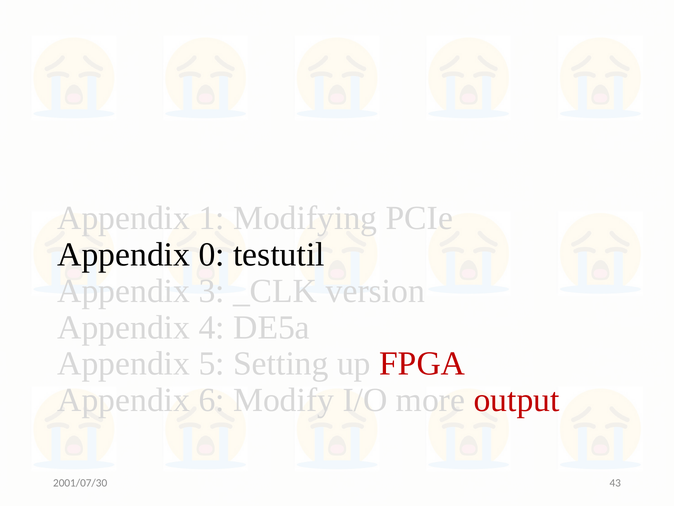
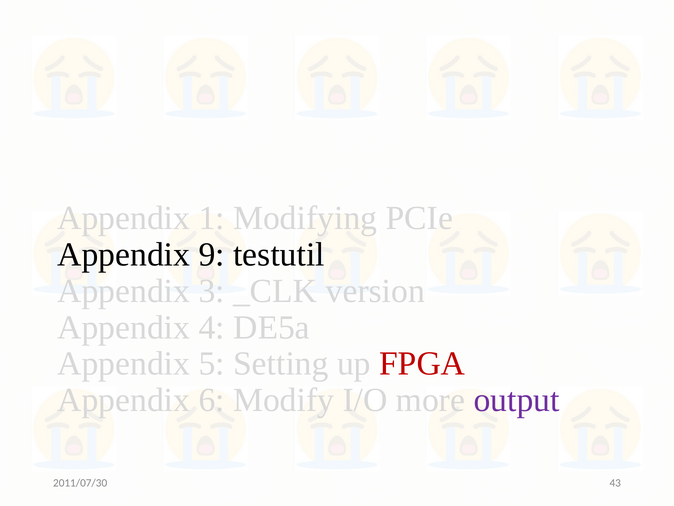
0: 0 -> 9 (212, 254)
output colour: red -> purple (517, 400)
2001/07/30: 2001/07/30 -> 2011/07/30 (80, 483)
